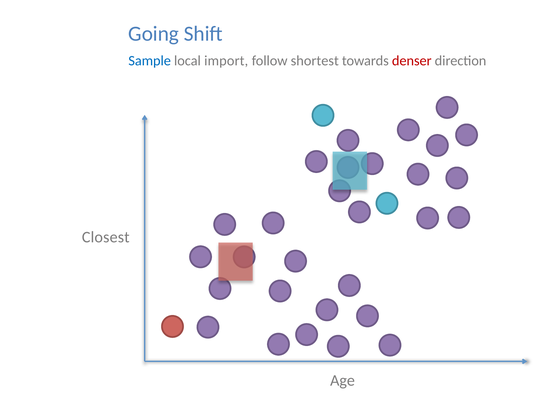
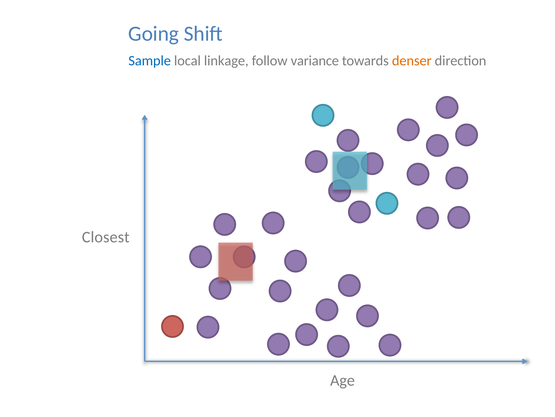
import: import -> linkage (226, 60)
shortest: shortest -> variance (315, 60)
denser colour: red -> orange (412, 60)
